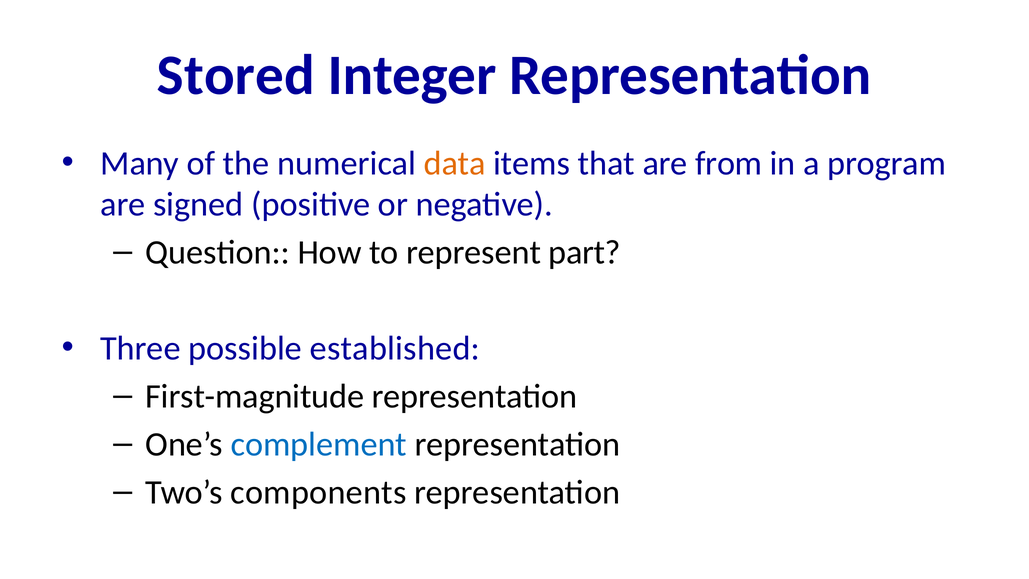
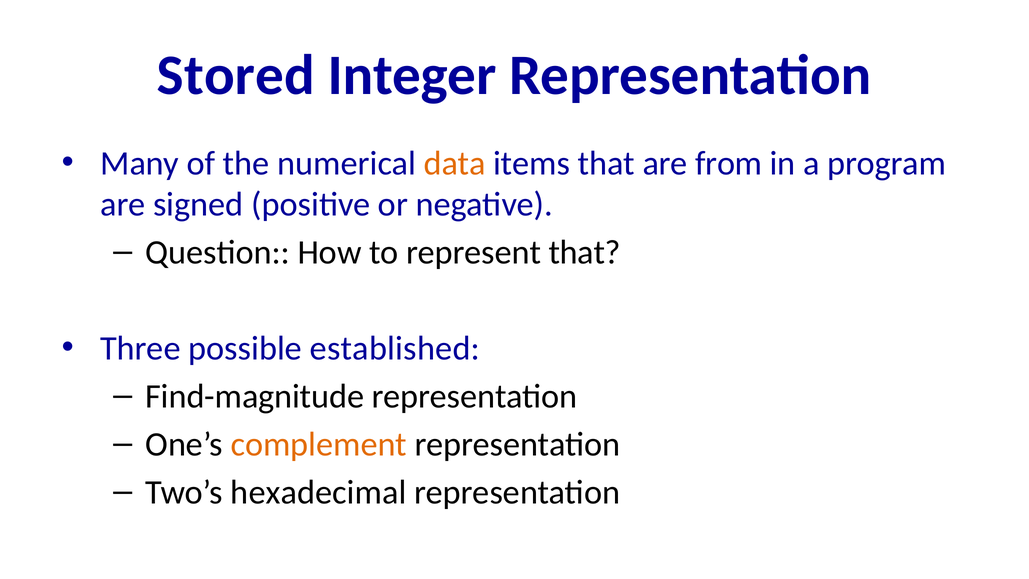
represent part: part -> that (585, 252)
First-magnitude: First-magnitude -> Find-magnitude (255, 396)
complement colour: blue -> orange (319, 444)
components: components -> hexadecimal (319, 492)
